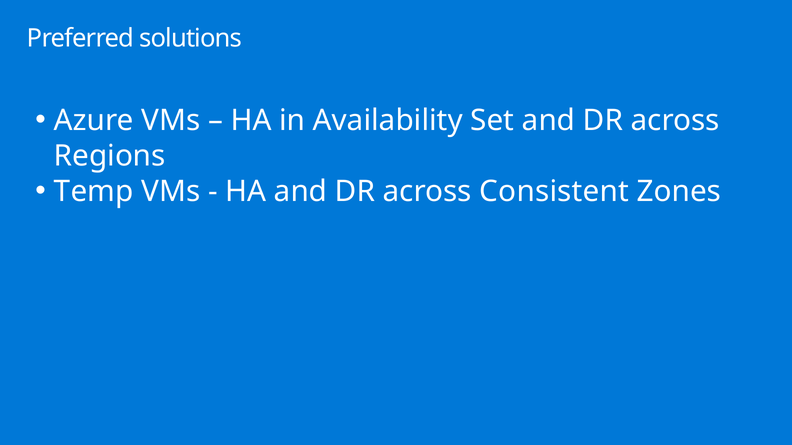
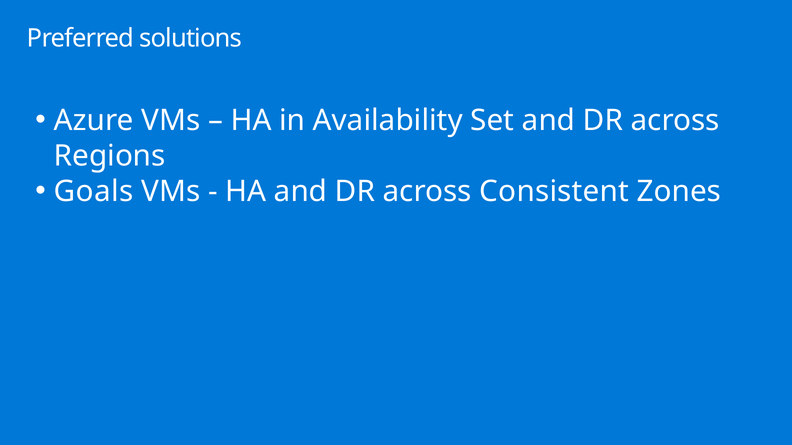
Temp: Temp -> Goals (94, 192)
